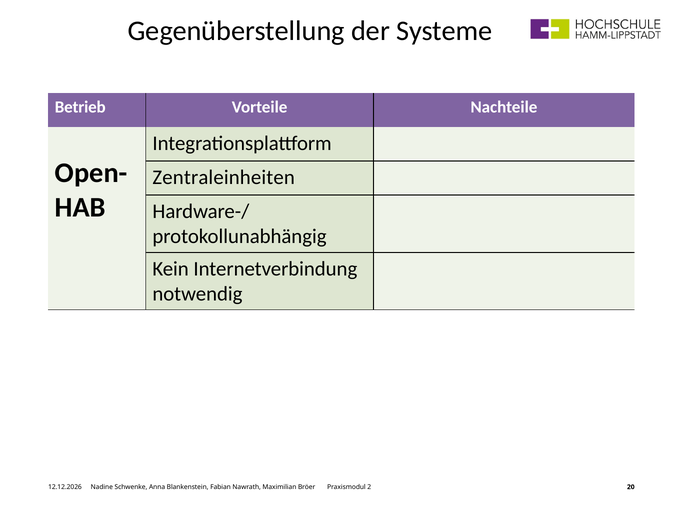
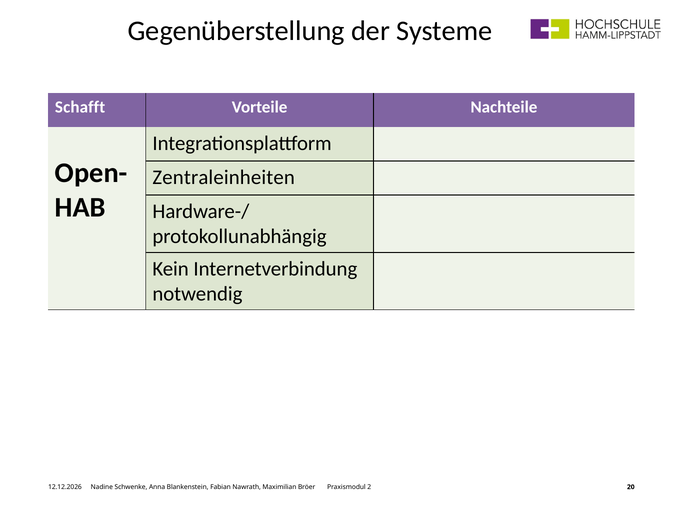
Betrieb: Betrieb -> Schafft (80, 107)
